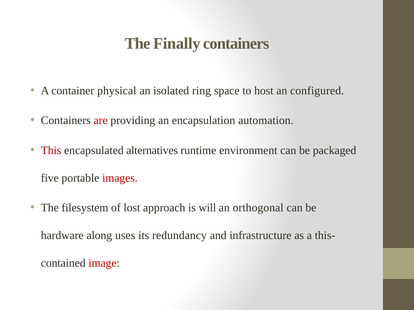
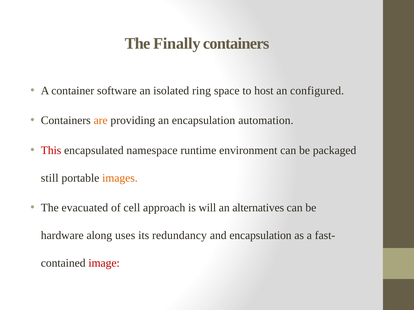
physical: physical -> software (117, 91)
are colour: red -> orange (101, 121)
alternatives: alternatives -> namespace (152, 151)
five: five -> still (50, 178)
images colour: red -> orange (120, 178)
filesystem: filesystem -> evacuated (85, 208)
lost: lost -> cell (132, 208)
orthogonal: orthogonal -> alternatives (258, 208)
and infrastructure: infrastructure -> encapsulation (261, 236)
this-: this- -> fast- (325, 236)
